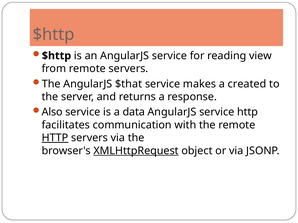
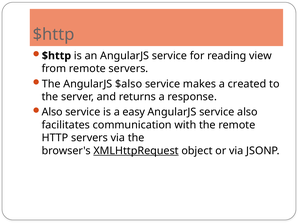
$that: $that -> $also (129, 84)
data: data -> easy (134, 112)
service http: http -> also (247, 112)
HTTP underline: present -> none (55, 138)
